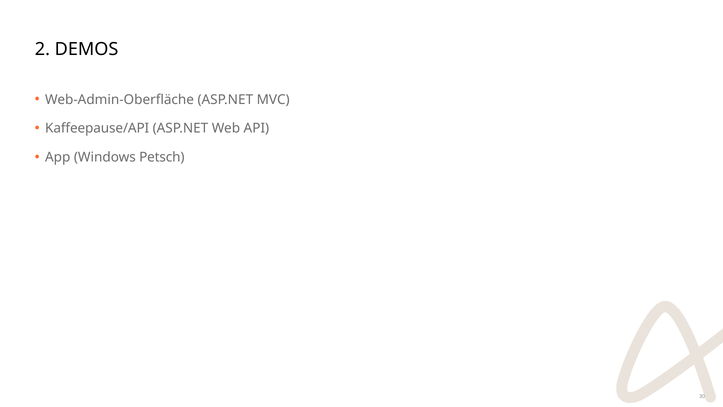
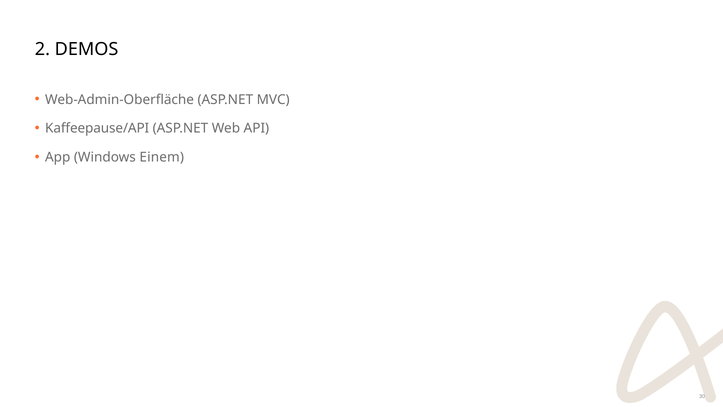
Petsch: Petsch -> Einem (162, 157)
